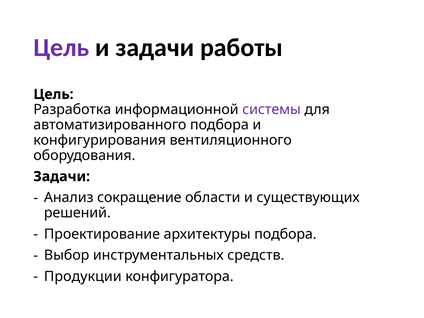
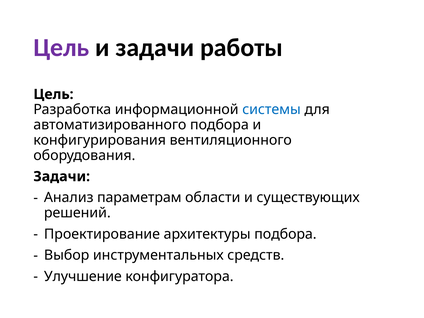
системы colour: purple -> blue (272, 110)
сокращение: сокращение -> параметрам (139, 198)
Продукции: Продукции -> Улучшение (83, 276)
